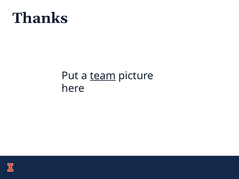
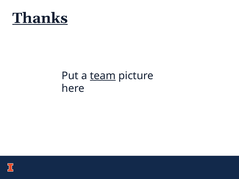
Thanks underline: none -> present (40, 18)
